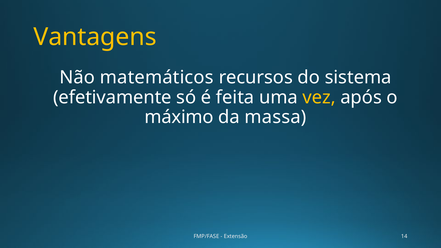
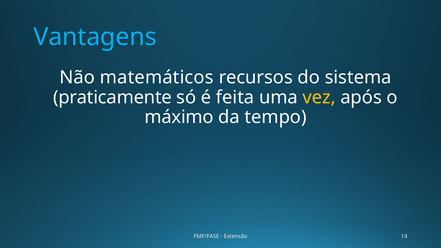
Vantagens colour: yellow -> light blue (95, 37)
efetivamente: efetivamente -> praticamente (112, 97)
massa: massa -> tempo (276, 117)
